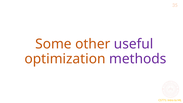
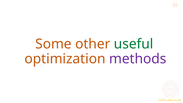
useful colour: purple -> green (134, 44)
